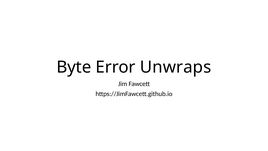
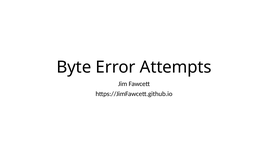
Unwraps: Unwraps -> Attempts (176, 67)
